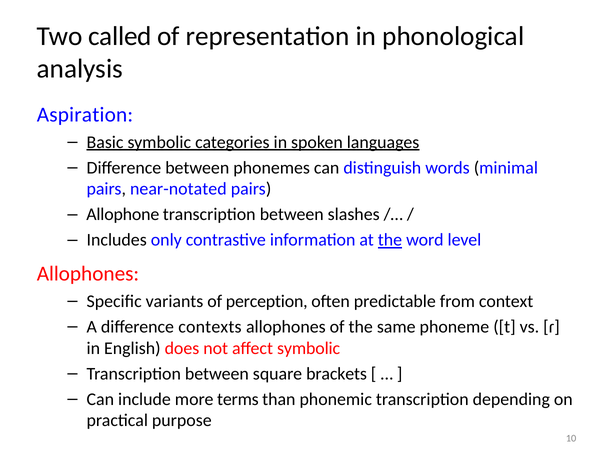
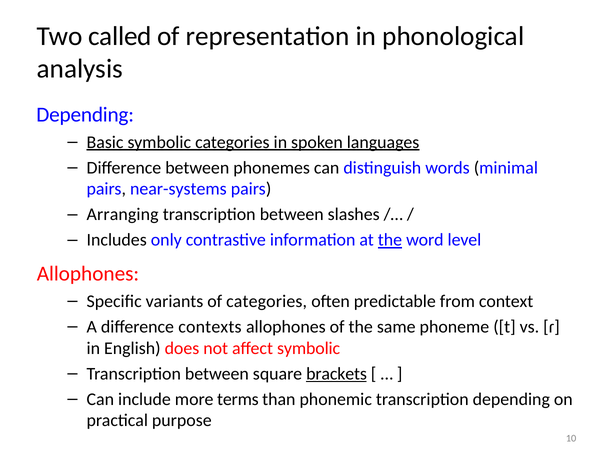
Aspiration: Aspiration -> Depending (85, 115)
near-notated: near-notated -> near-systems (178, 189)
Allophone: Allophone -> Arranging (123, 215)
of perception: perception -> categories (267, 302)
brackets underline: none -> present (337, 374)
